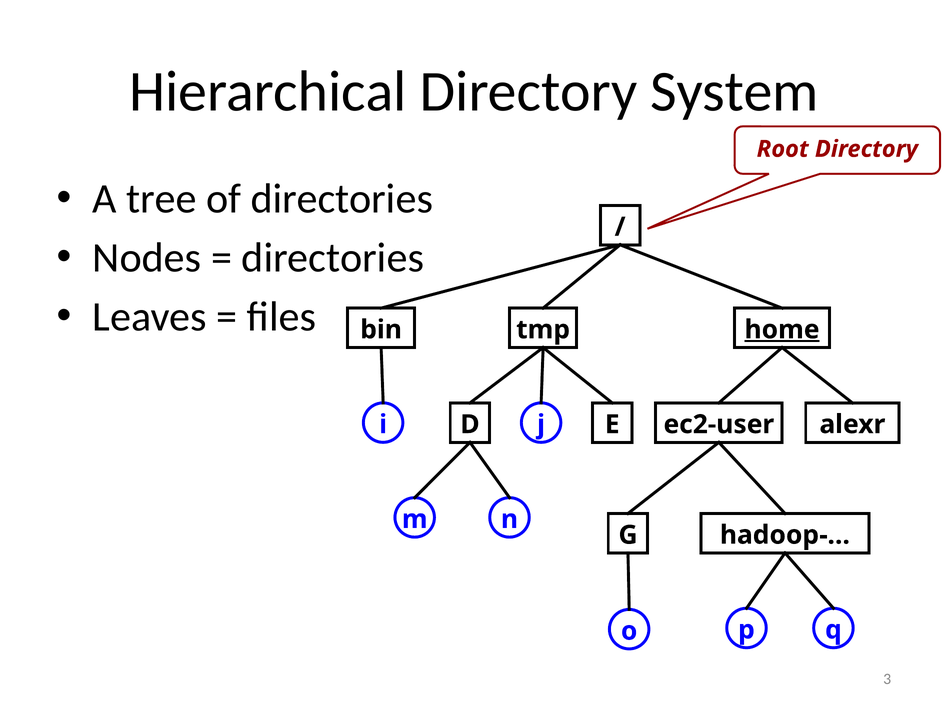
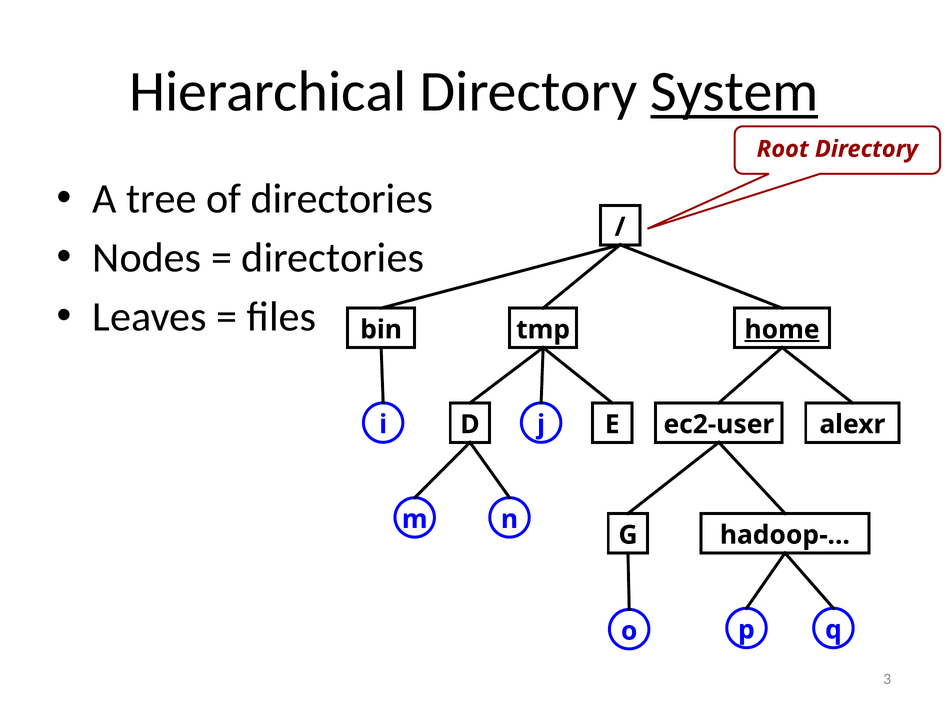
System underline: none -> present (734, 92)
